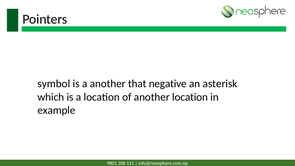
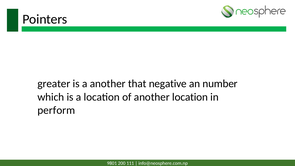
symbol: symbol -> greater (54, 84)
asterisk: asterisk -> number (220, 84)
example: example -> perform (56, 110)
